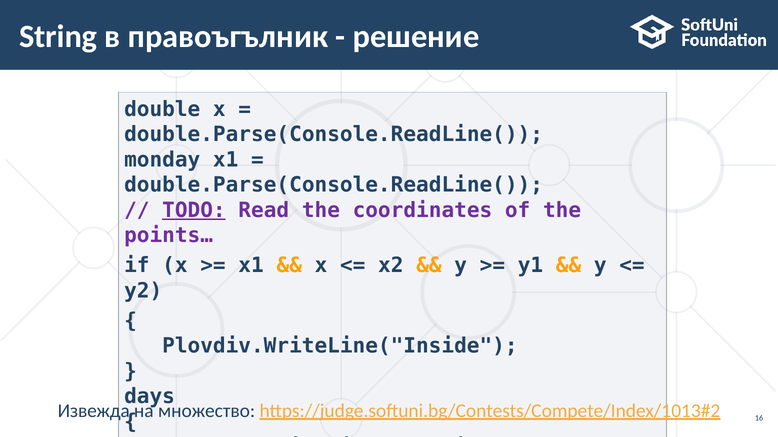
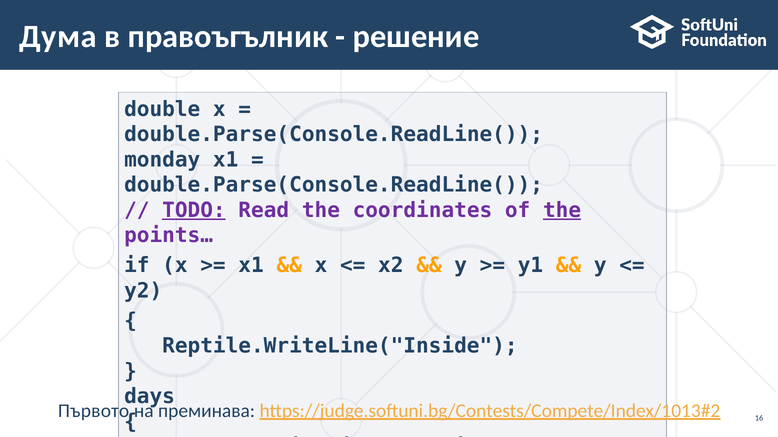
String: String -> Дума (58, 37)
the underline: none -> present (562, 210)
Plovdiv.WriteLine("Inside: Plovdiv.WriteLine("Inside -> Reptile.WriteLine("Inside (340, 347)
Извежда: Извежда -> Първото (94, 411)
множество: множество -> преминава (207, 411)
